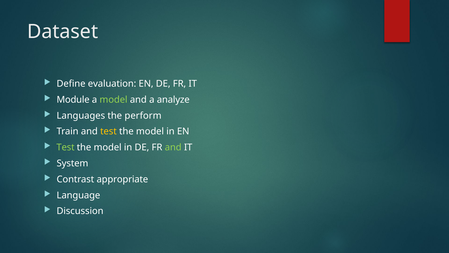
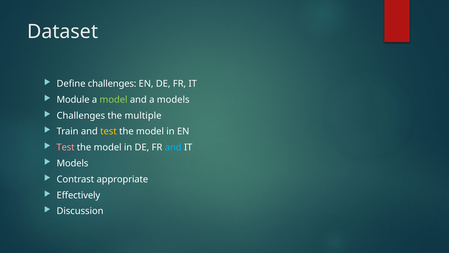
Define evaluation: evaluation -> challenges (112, 84)
a analyze: analyze -> models (173, 99)
Languages: Languages -> Challenges (81, 115)
perform: perform -> multiple (143, 115)
Test colour: light green -> pink (66, 147)
and colour: light green -> light blue (173, 147)
System: System -> Models (72, 163)
Language: Language -> Effectively (78, 195)
